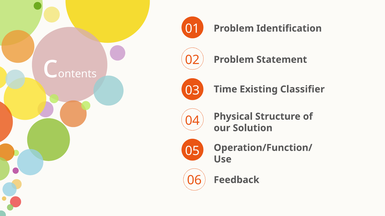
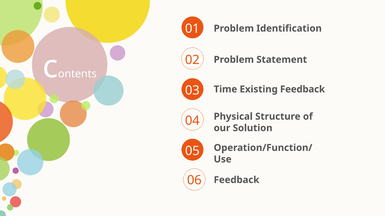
Existing Classifier: Classifier -> Feedback (302, 89)
